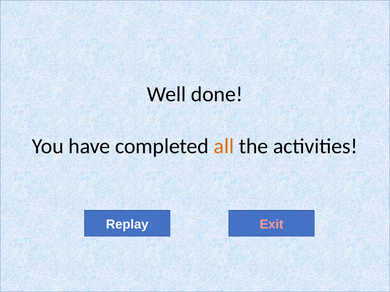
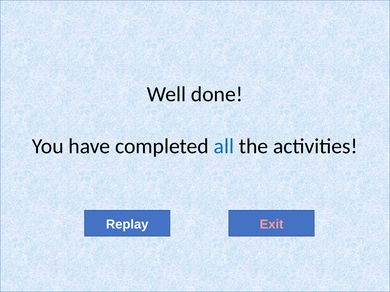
all colour: orange -> blue (224, 146)
